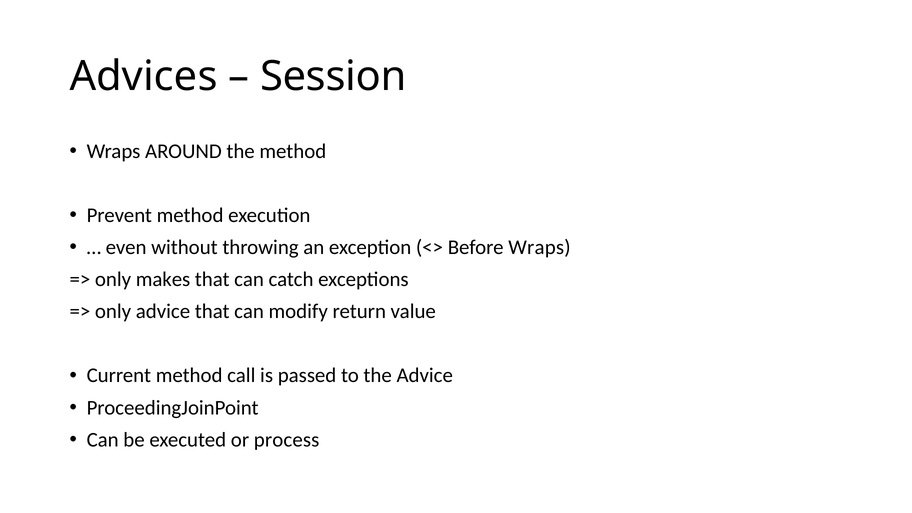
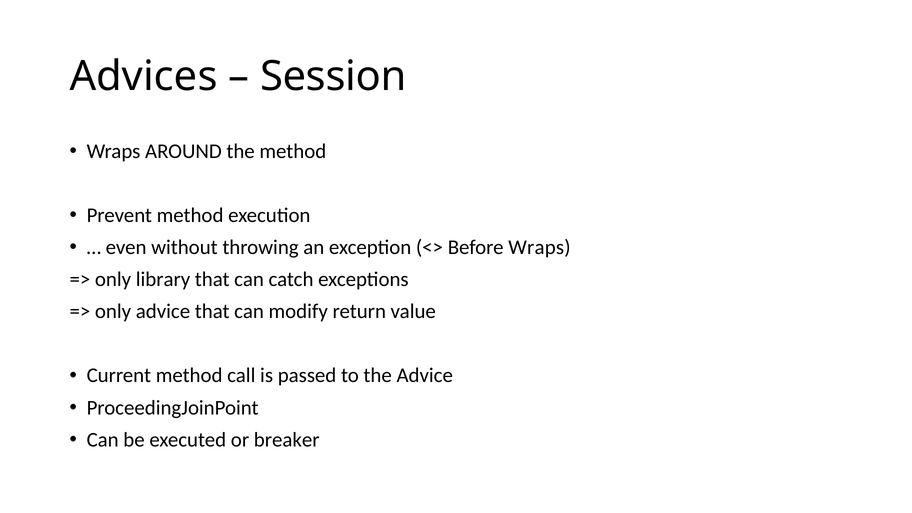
makes: makes -> library (163, 279)
process: process -> breaker (287, 440)
